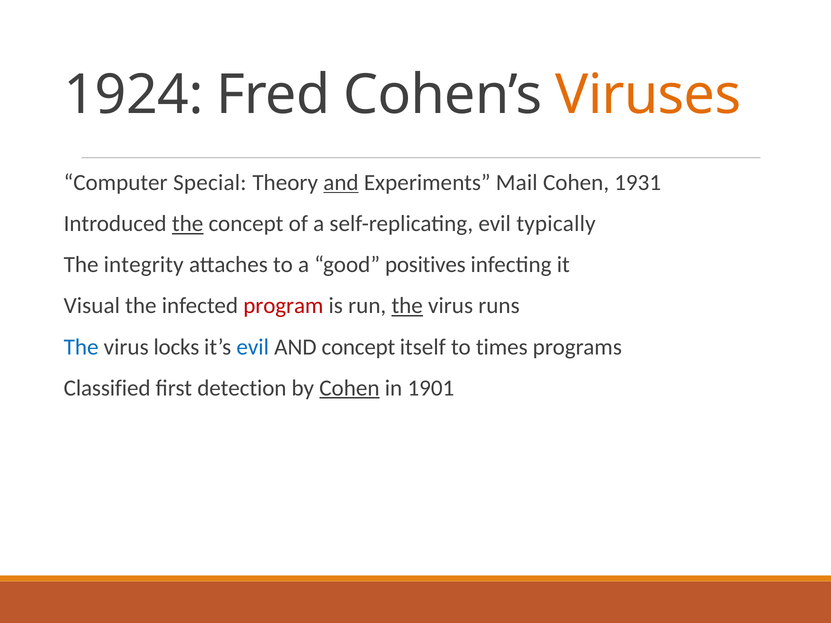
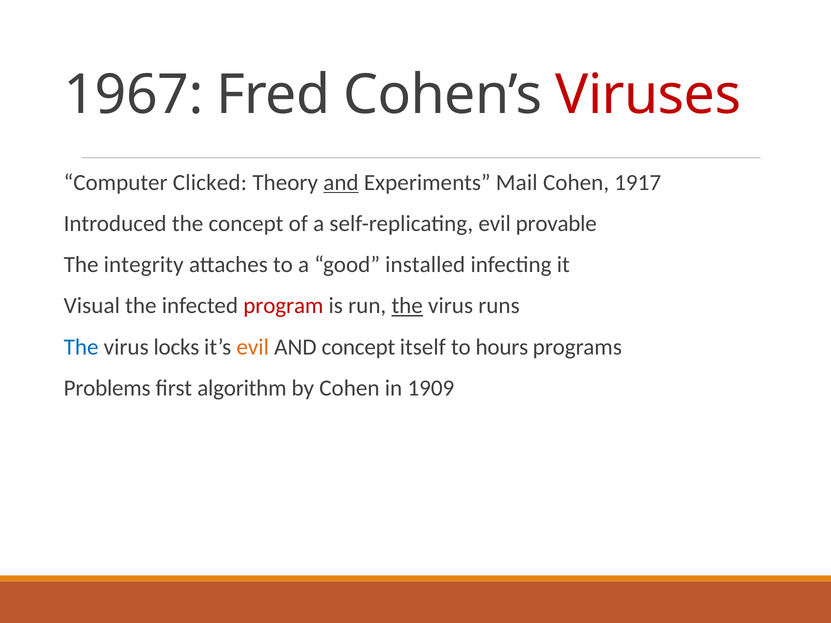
1924: 1924 -> 1967 (134, 95)
Viruses colour: orange -> red (648, 95)
Special: Special -> Clicked (210, 183)
1931: 1931 -> 1917 (638, 183)
the underline: present -> none (188, 224)
typically: typically -> provable (556, 224)
positives: positives -> installed (425, 265)
evil colour: blue -> orange (253, 347)
times: times -> hours (502, 347)
Classified: Classified -> Problems (107, 388)
detection: detection -> algorithm (242, 388)
Cohen underline: present -> none (349, 388)
1901: 1901 -> 1909 (431, 388)
